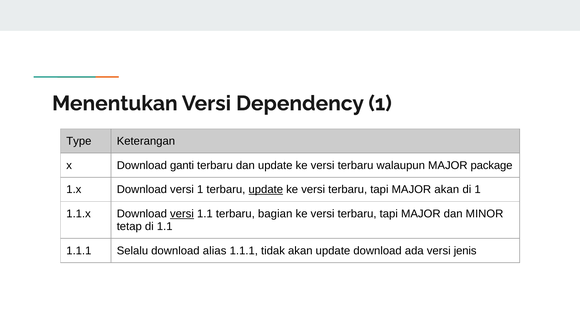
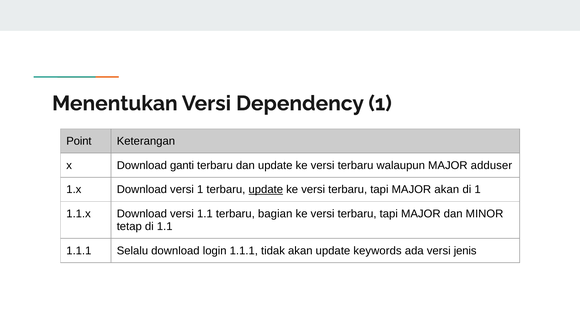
Type: Type -> Point (79, 141)
package: package -> adduser (491, 165)
versi underline: present -> none (182, 214)
alias: alias -> login (215, 251)
update download: download -> keywords (377, 251)
